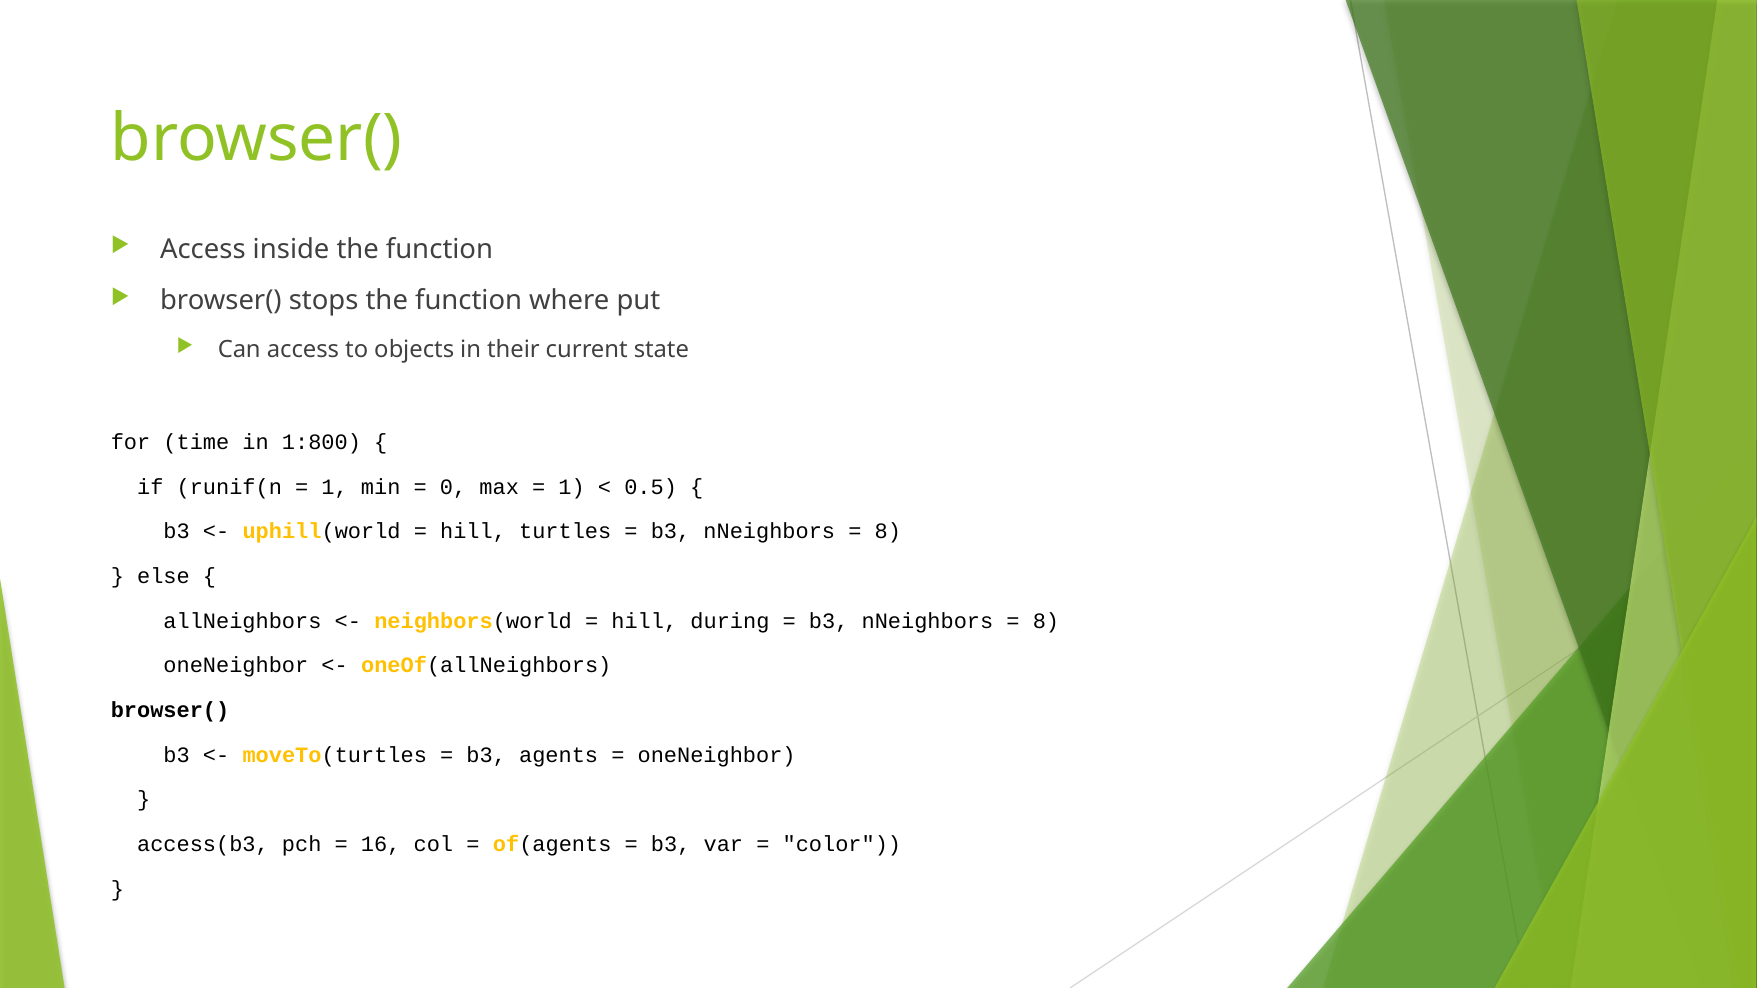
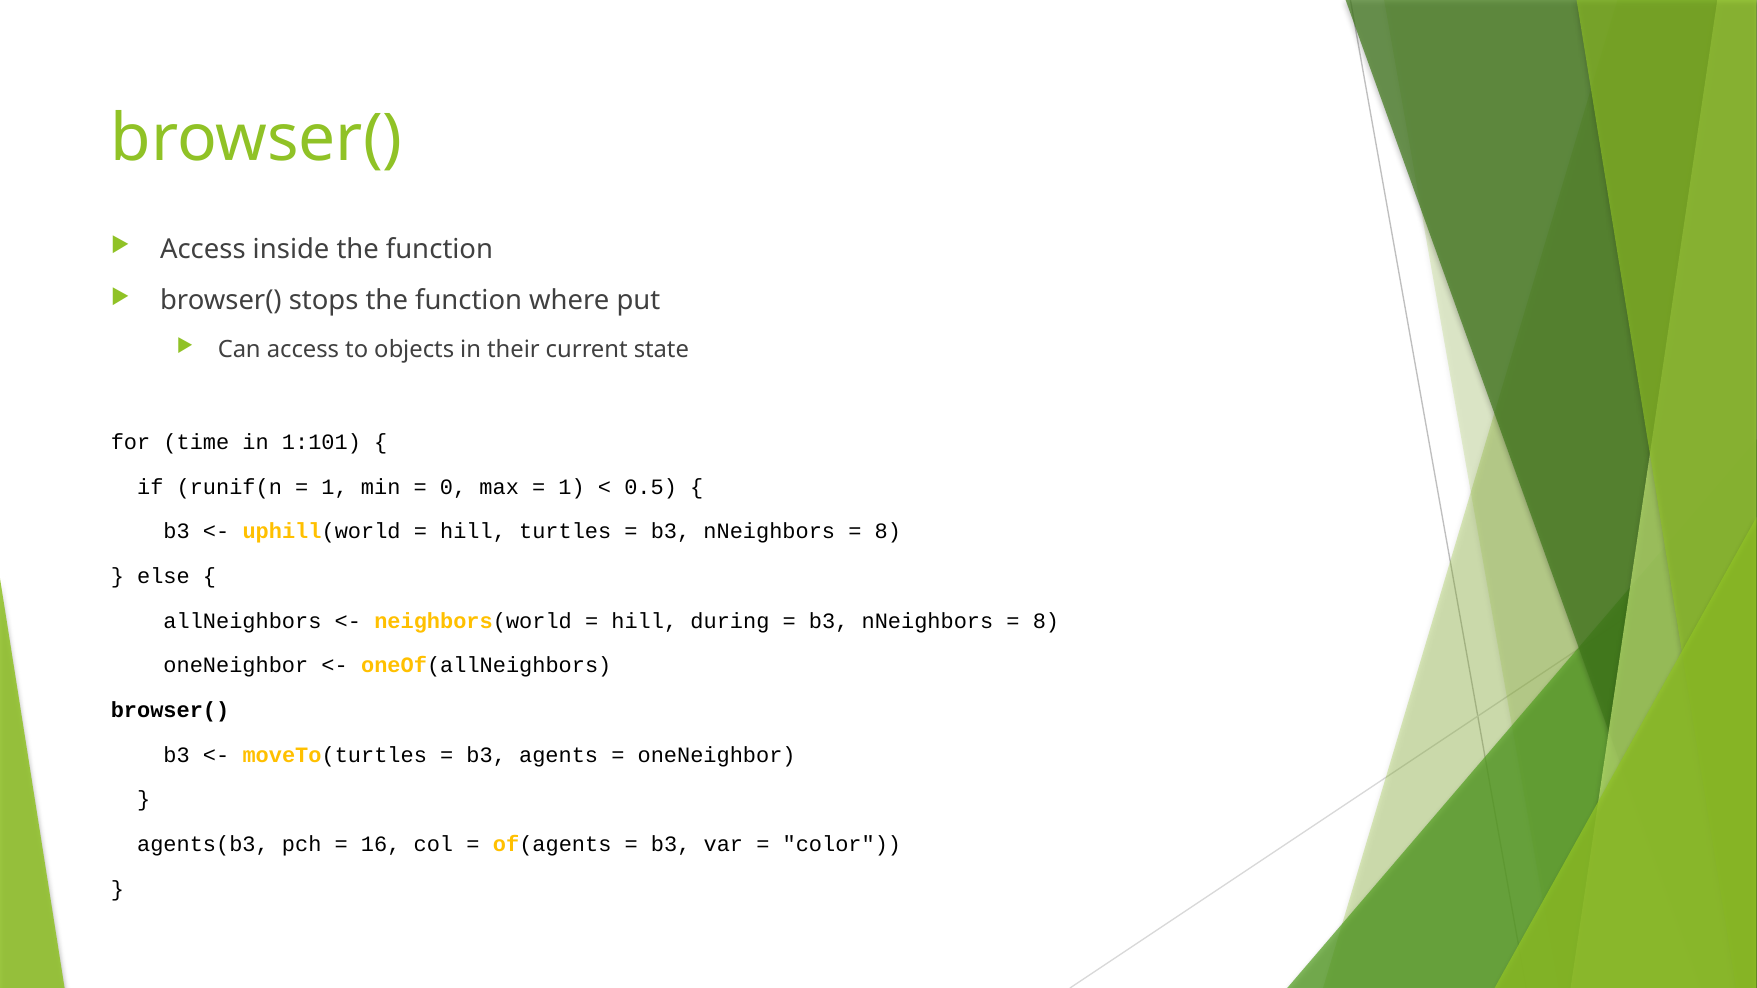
1:800: 1:800 -> 1:101 (321, 442)
access(b3: access(b3 -> agents(b3 (203, 844)
